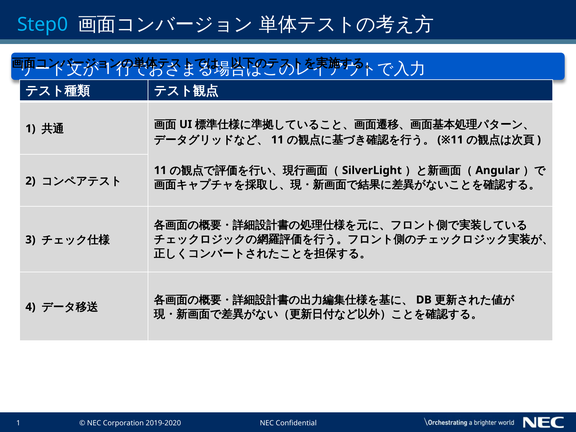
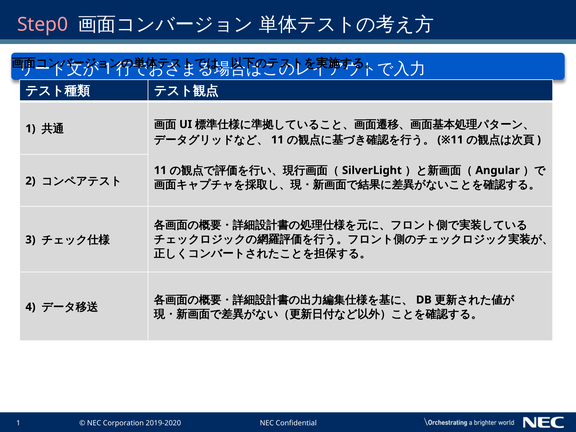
Step0 colour: light blue -> pink (43, 24)
